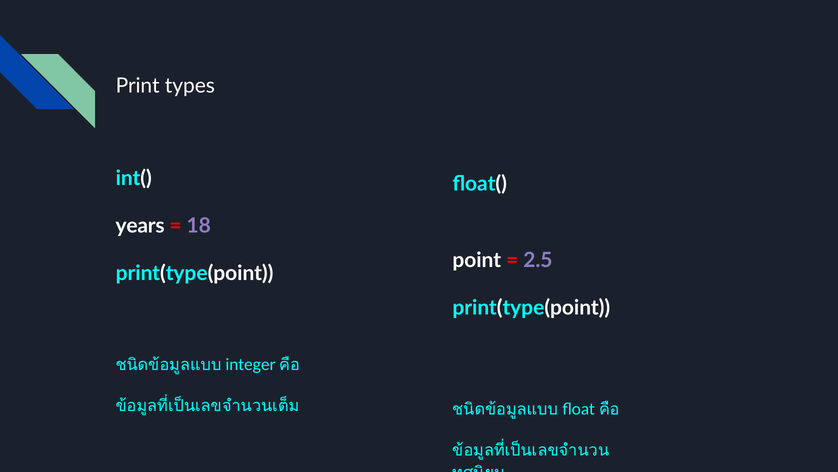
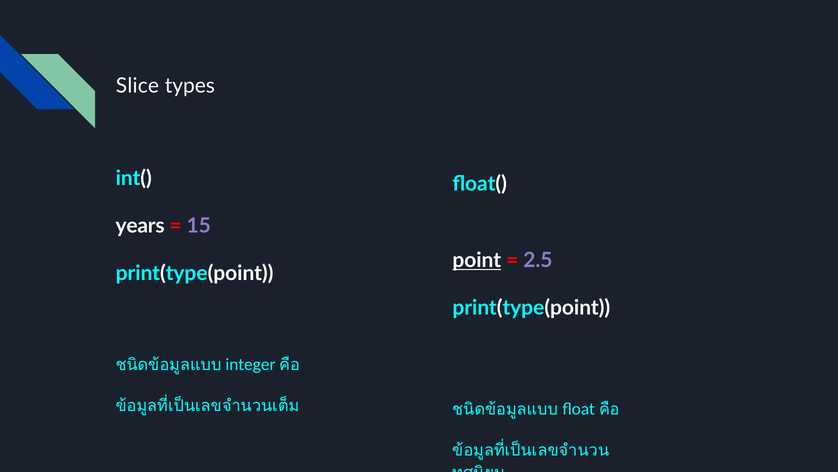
Print: Print -> Slice (137, 86)
18: 18 -> 15 (199, 226)
point underline: none -> present (477, 260)
